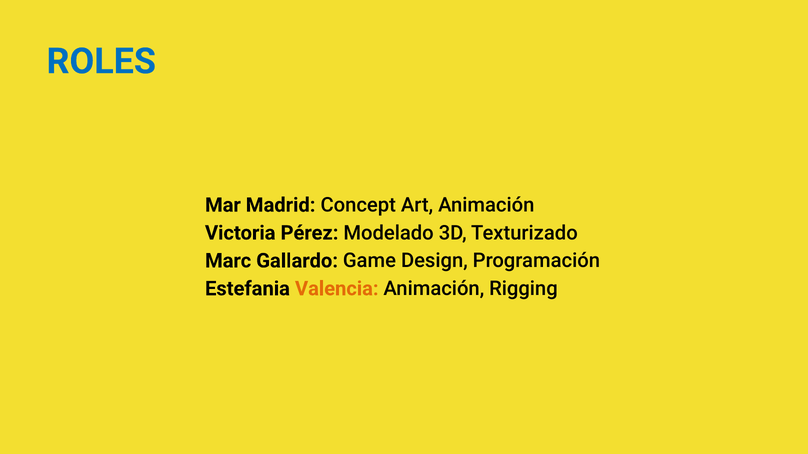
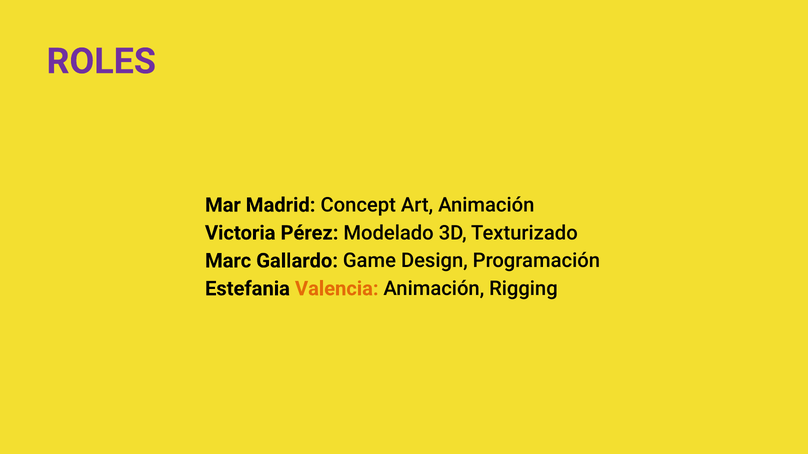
ROLES colour: blue -> purple (101, 61)
